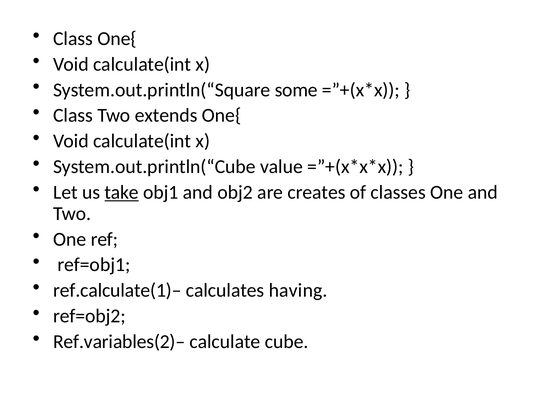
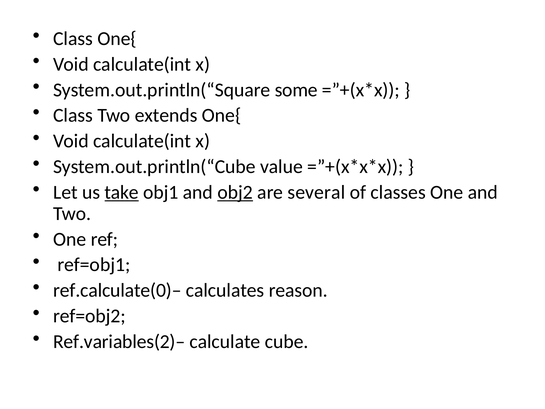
obj2 underline: none -> present (235, 192)
creates: creates -> several (316, 192)
ref.calculate(1)–: ref.calculate(1)– -> ref.calculate(0)– (117, 290)
having: having -> reason (298, 290)
